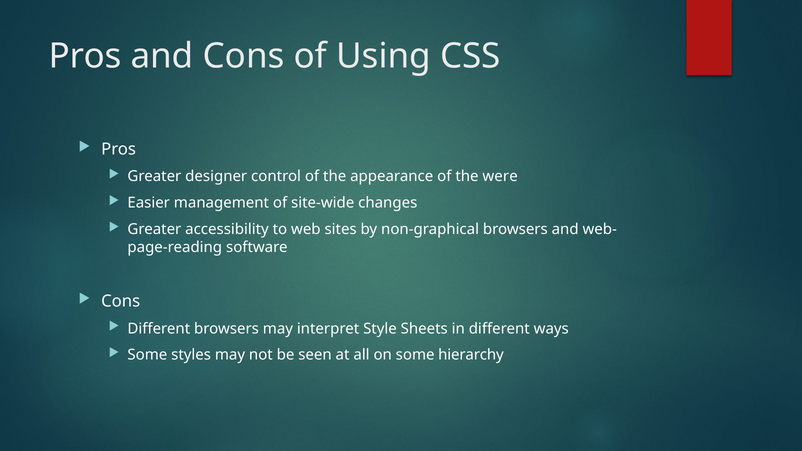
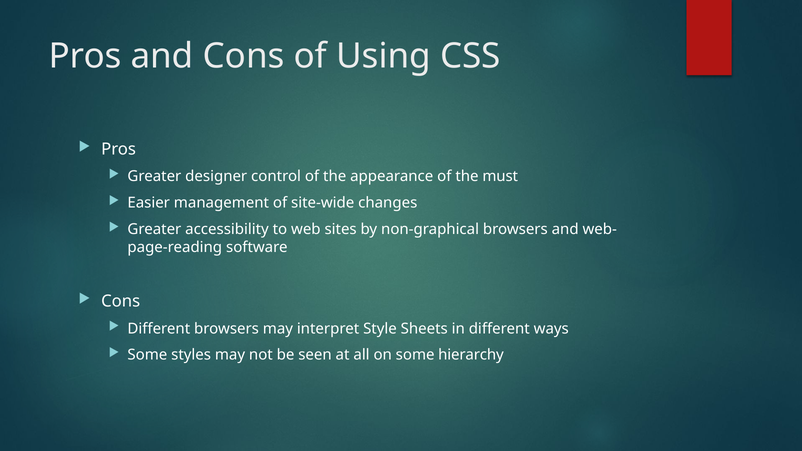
were: were -> must (500, 177)
